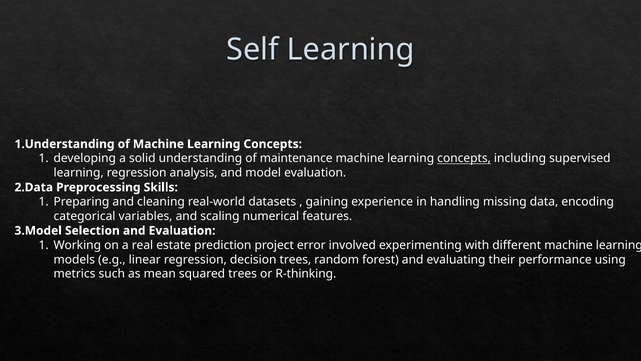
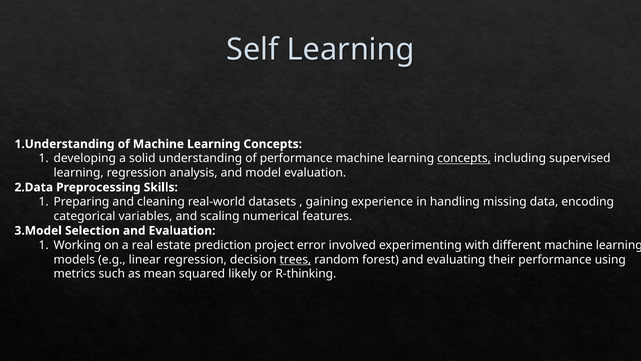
of maintenance: maintenance -> performance (296, 158)
trees underline: none -> present (295, 259)
squared trees: trees -> likely (243, 274)
